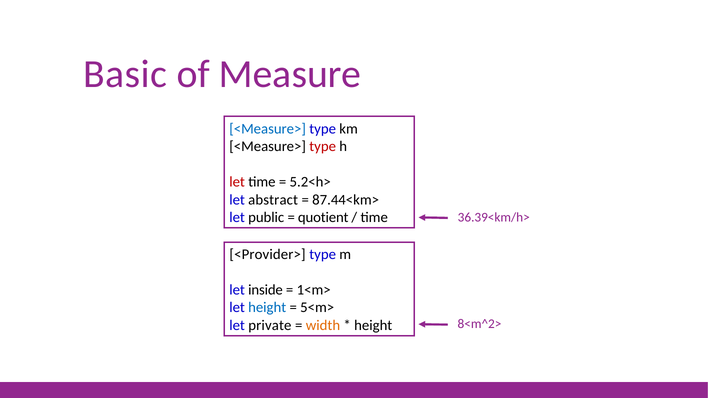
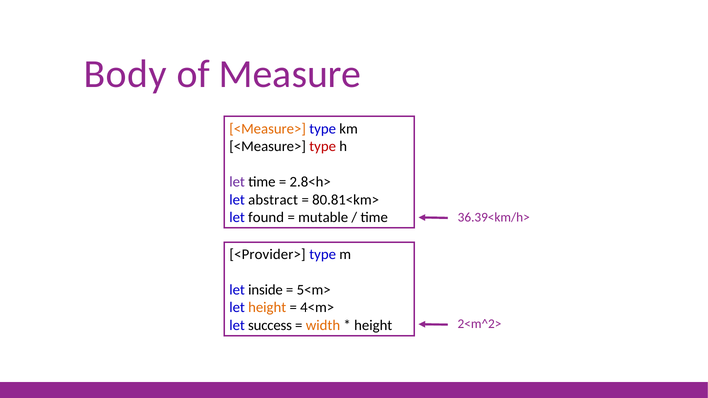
Basic: Basic -> Body (125, 74)
<Measure> colour: blue -> orange (268, 129)
let colour: red -> purple (237, 182)
5.2<h>: 5.2<h> -> 2.8<h> (310, 182)
87.44<km>: 87.44<km> -> 80.81<km> (346, 200)
public: public -> found (266, 218)
quotient: quotient -> mutable (323, 218)
1<m>: 1<m> -> 5<m> (314, 290)
height colour: blue -> orange (267, 308)
5<m>: 5<m> -> 4<m> (317, 308)
private: private -> success (270, 325)
8<m^2>: 8<m^2> -> 2<m^2> (480, 324)
